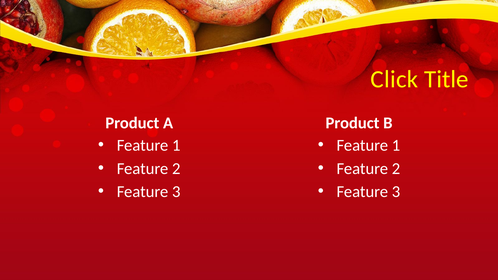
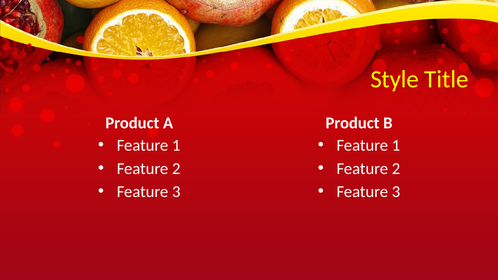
Click: Click -> Style (395, 79)
